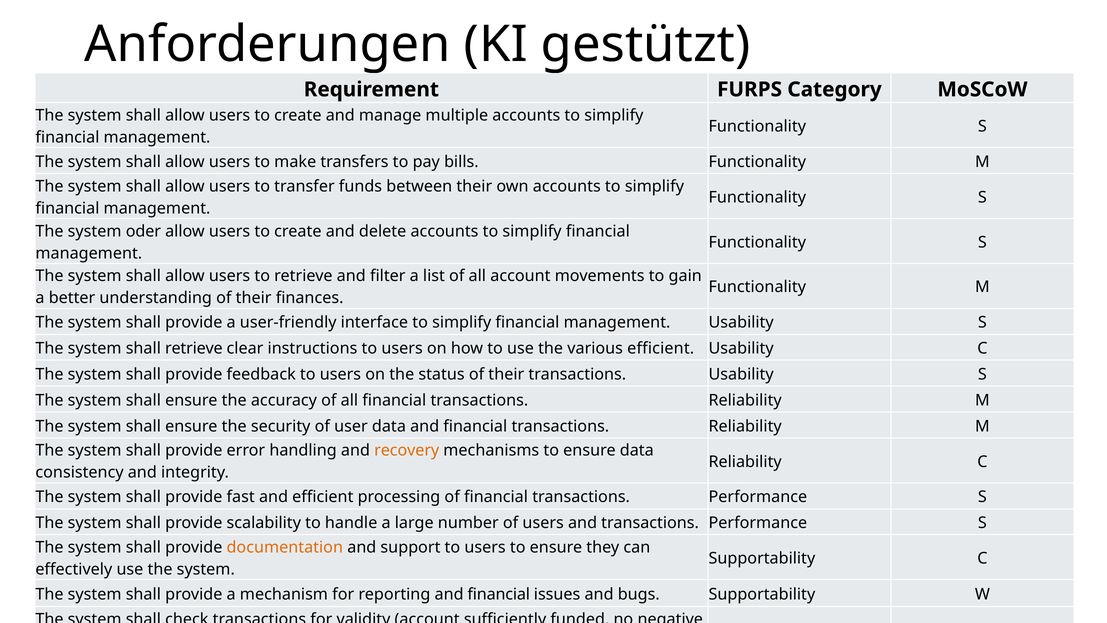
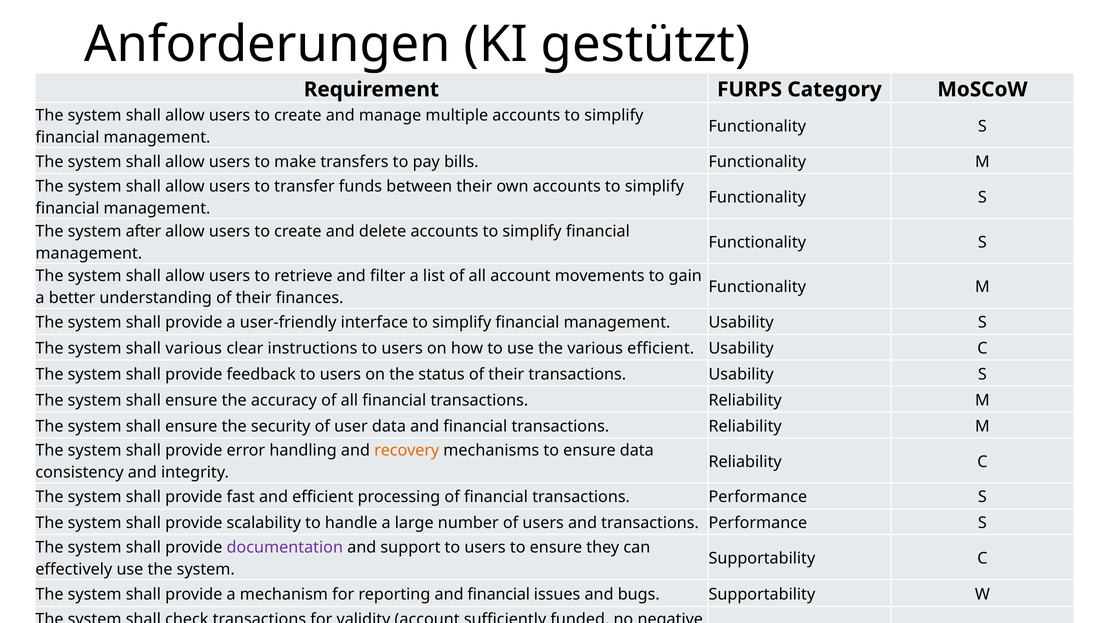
oder: oder -> after (143, 231)
shall retrieve: retrieve -> various (194, 348)
documentation colour: orange -> purple (285, 547)
